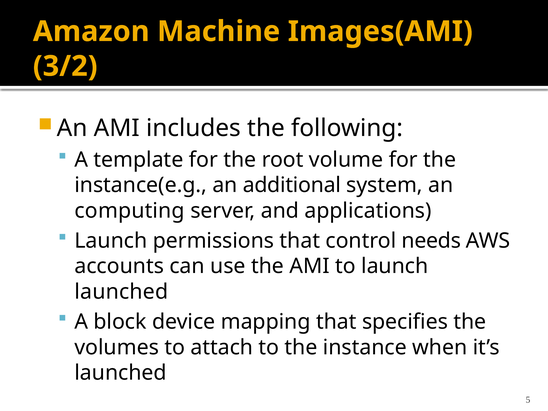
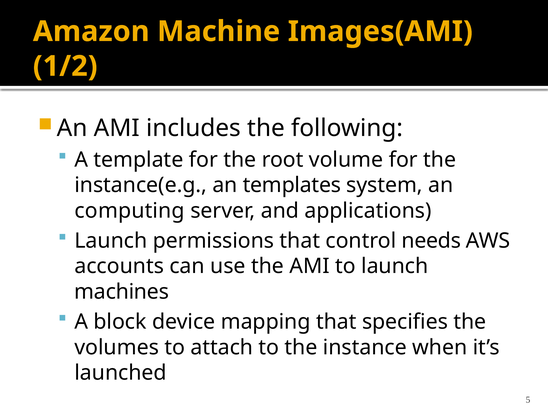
3/2: 3/2 -> 1/2 (65, 66)
additional: additional -> templates (292, 185)
launched: launched -> machines (122, 292)
